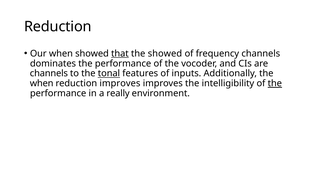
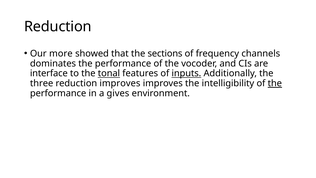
Our when: when -> more (61, 53)
that underline: present -> none (120, 53)
the showed: showed -> sections (165, 53)
channels: channels -> interface (49, 73)
inputs underline: none -> present (186, 73)
when: when -> three (42, 83)
really: really -> gives (118, 93)
